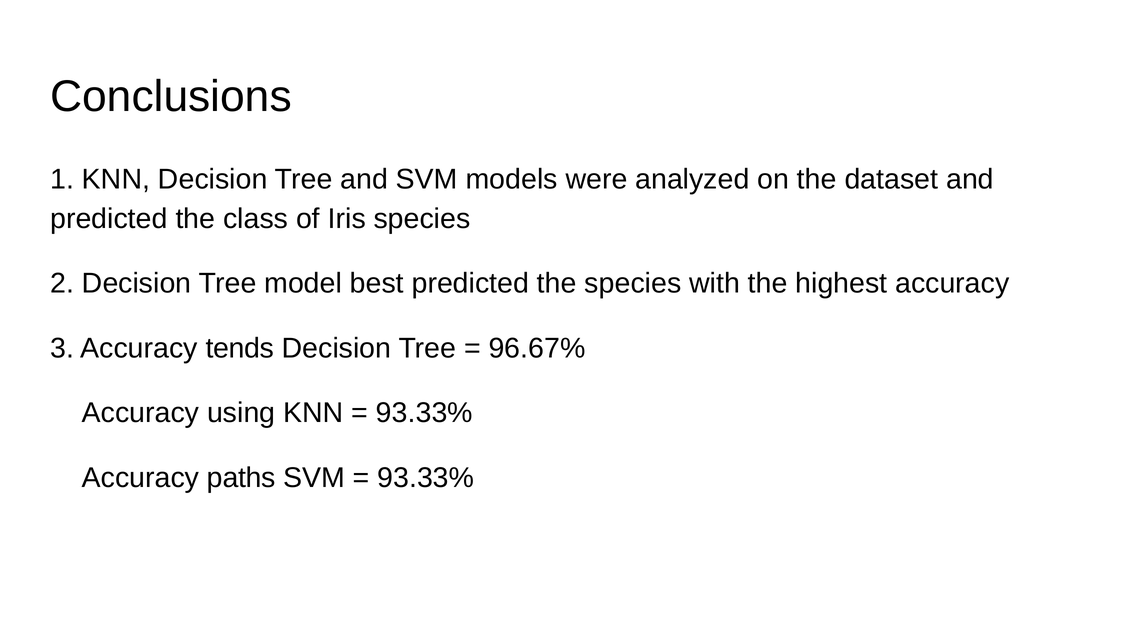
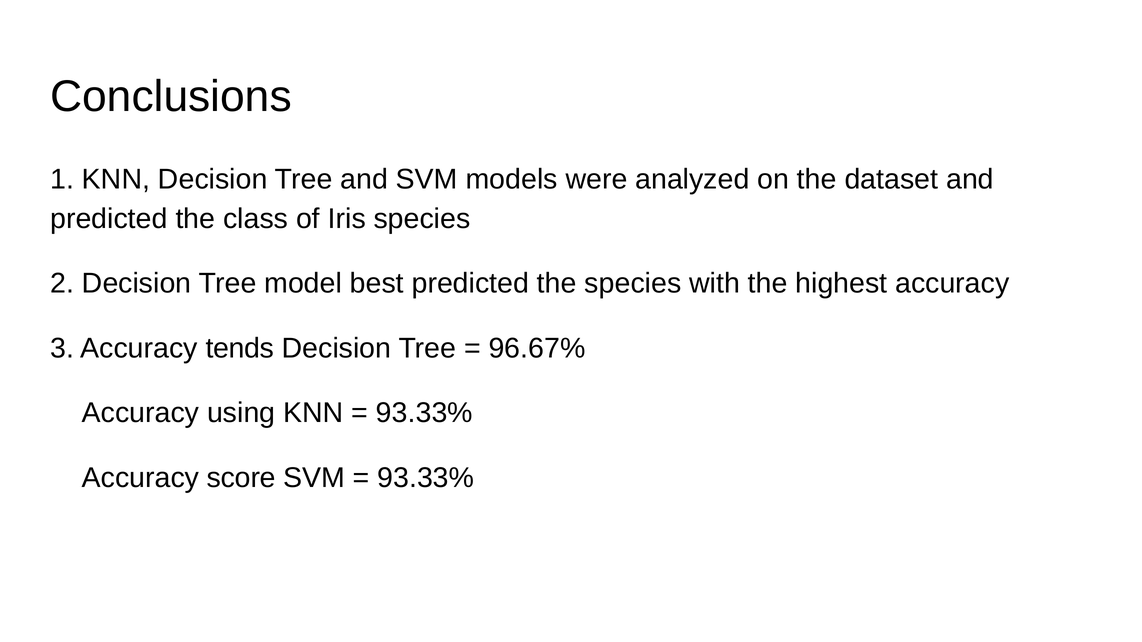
paths: paths -> score (241, 478)
